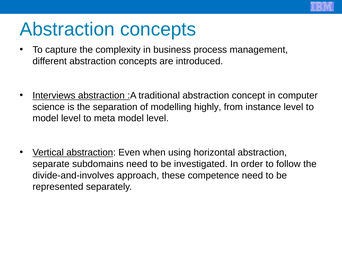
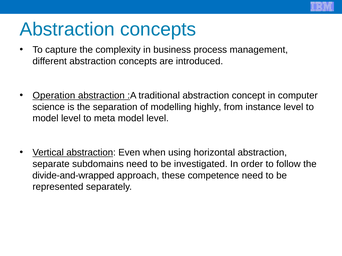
Interviews: Interviews -> Operation (54, 96)
divide-and-involves: divide-and-involves -> divide-and-wrapped (73, 176)
